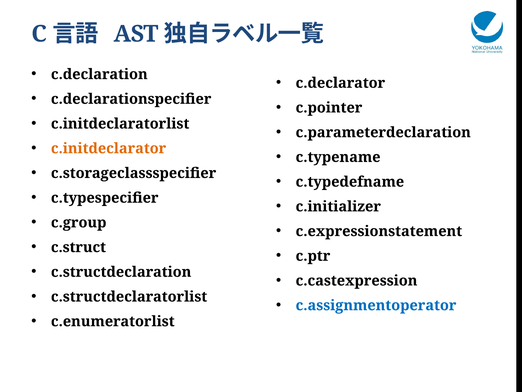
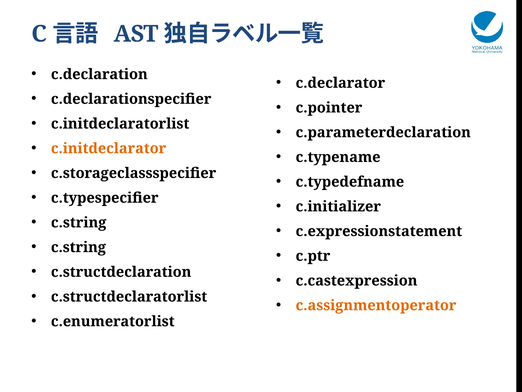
c.group: c.group -> c.string (79, 222)
c.struct: c.struct -> c.string (78, 247)
c.assignmentoperator colour: blue -> orange (376, 305)
